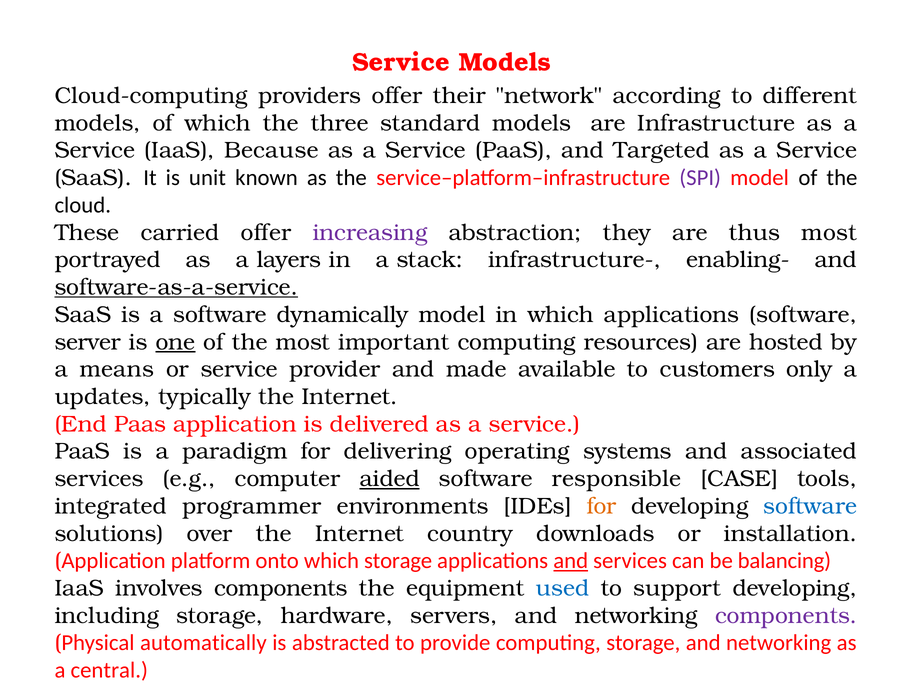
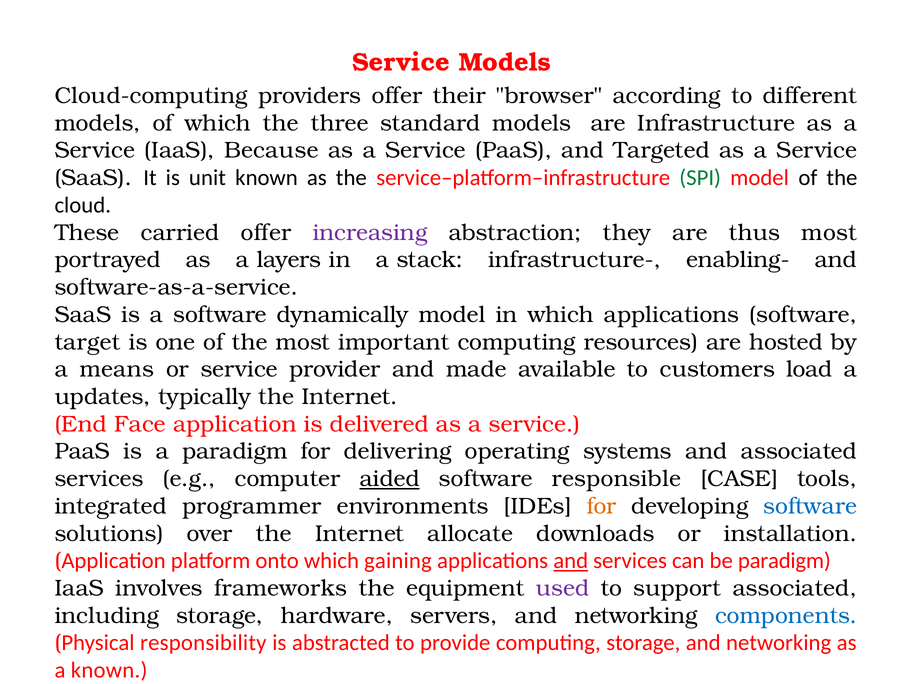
network: network -> browser (549, 96)
SPI colour: purple -> green (700, 178)
software-as-a-service underline: present -> none (176, 287)
server: server -> target (87, 342)
one underline: present -> none (176, 342)
only: only -> load (809, 369)
End Paas: Paas -> Face (140, 424)
country: country -> allocate (470, 533)
which storage: storage -> gaining (398, 561)
be balancing: balancing -> paradigm (784, 561)
involves components: components -> frameworks (281, 588)
used colour: blue -> purple (563, 588)
support developing: developing -> associated (795, 588)
components colour: purple -> blue (786, 616)
automatically: automatically -> responsibility (203, 643)
a central: central -> known (109, 670)
